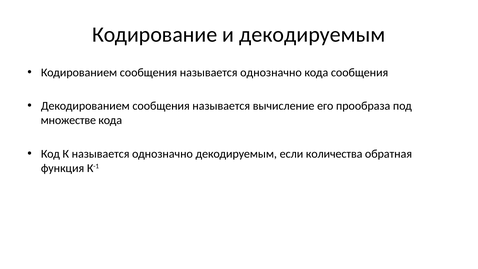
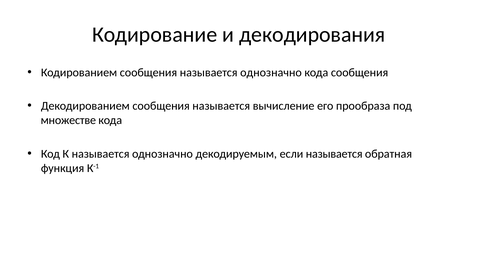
и декодируемым: декодируемым -> декодирования (312, 35)
если количества: количества -> называется (334, 154)
